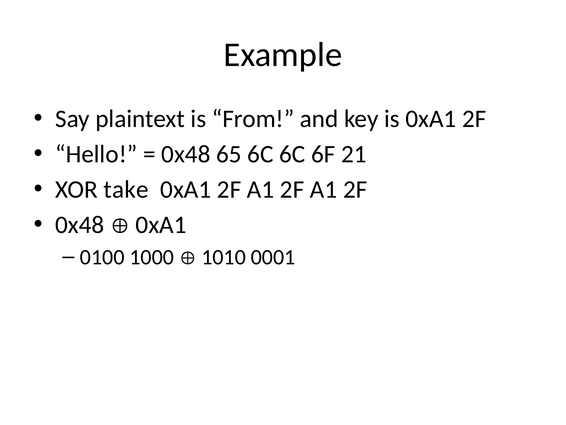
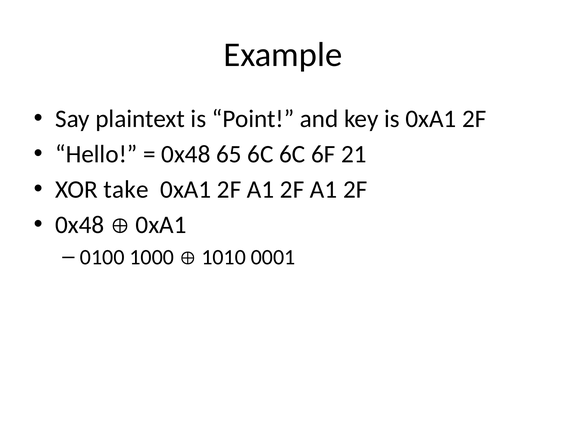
From: From -> Point (253, 119)
